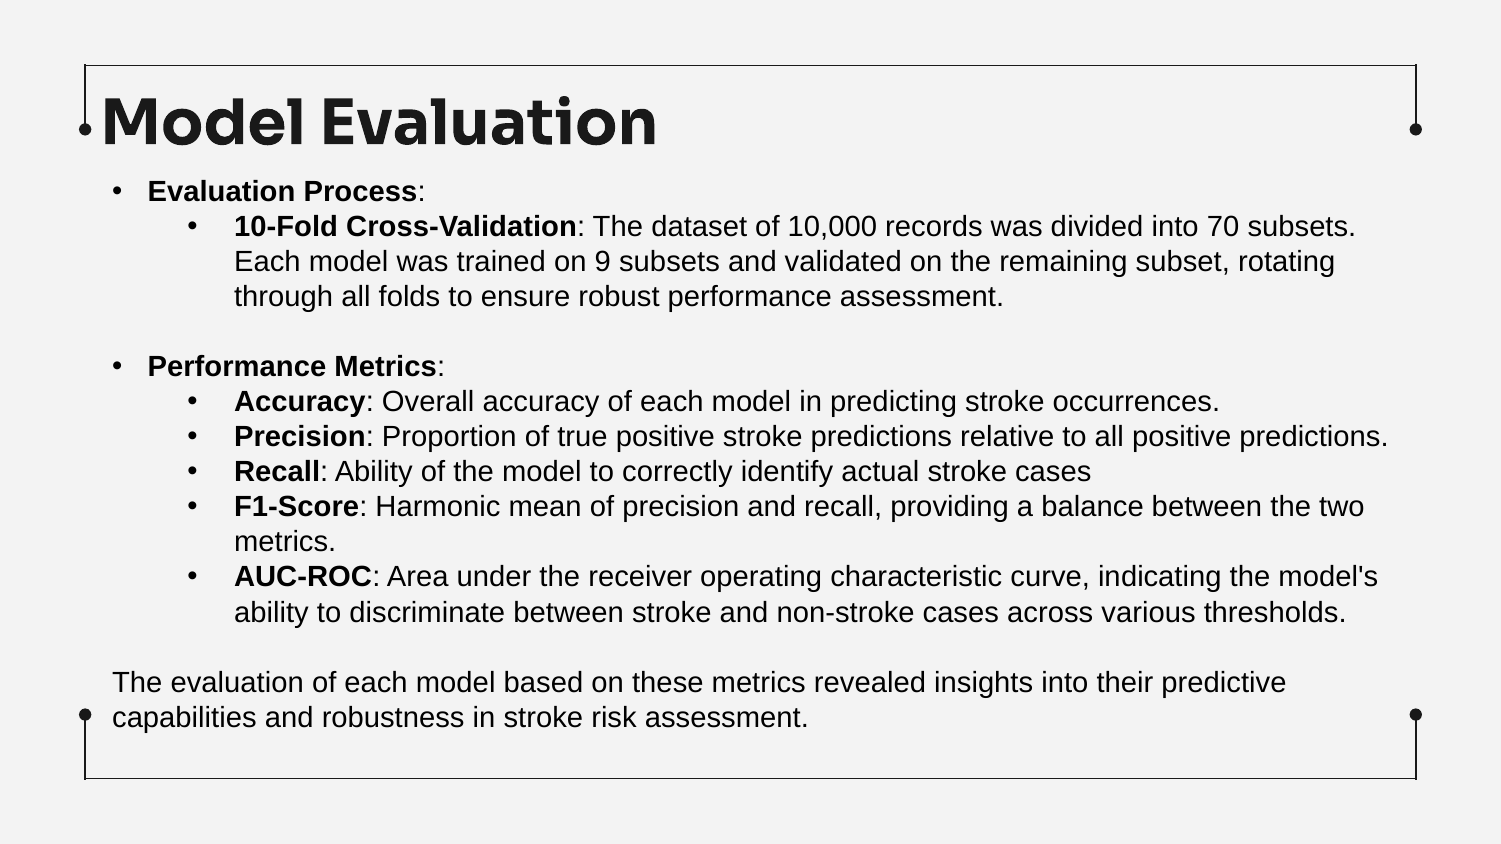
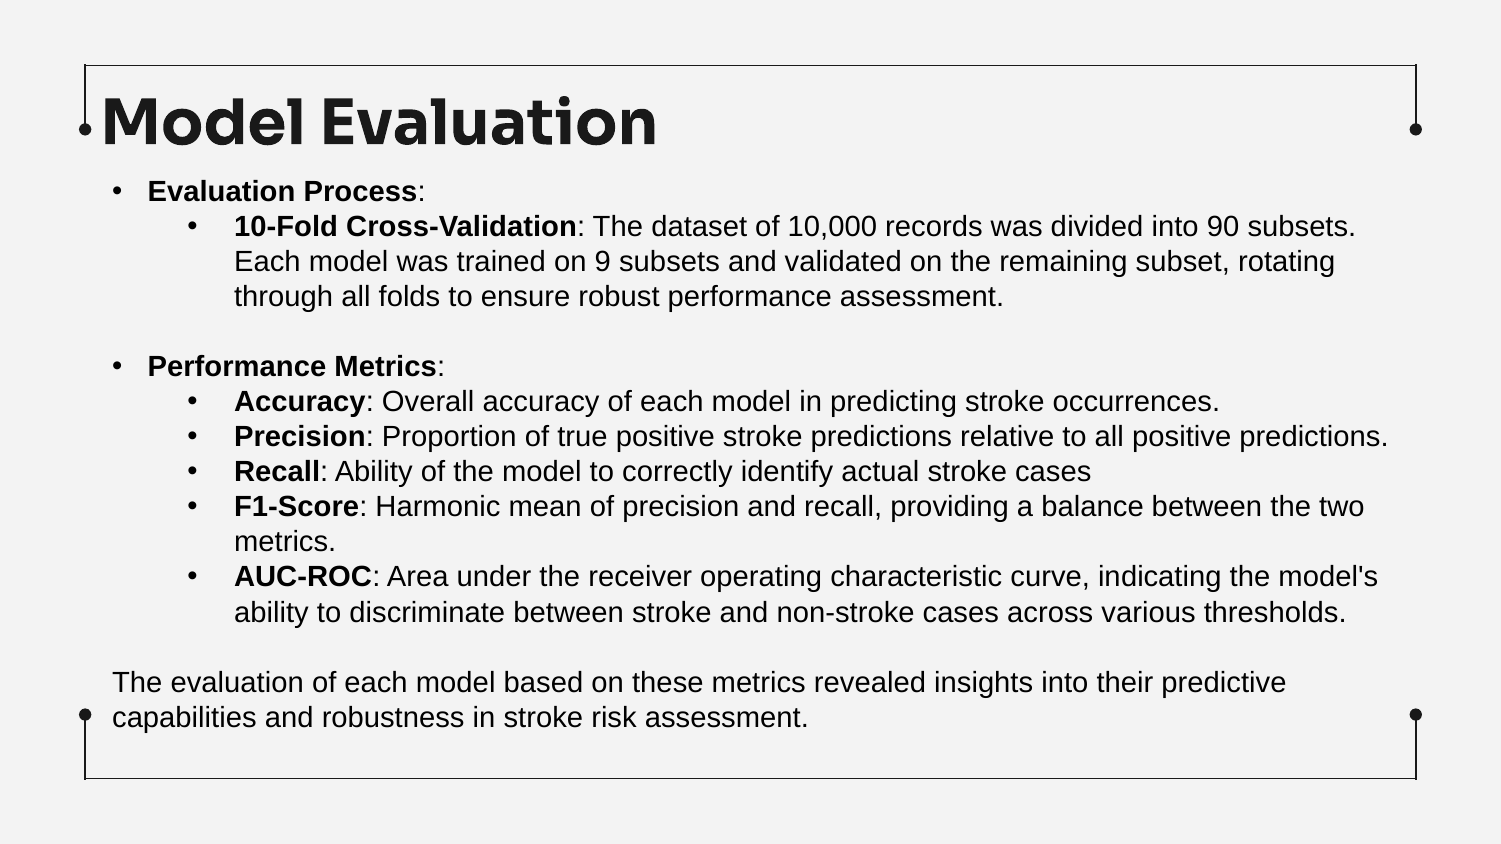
70: 70 -> 90 (1223, 227)
